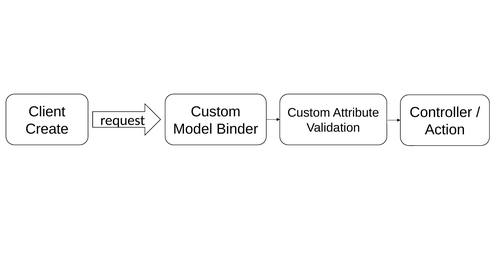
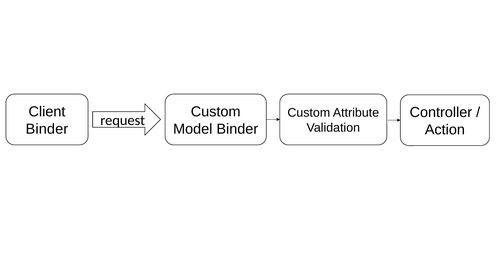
Create: Create -> Binder (47, 129)
